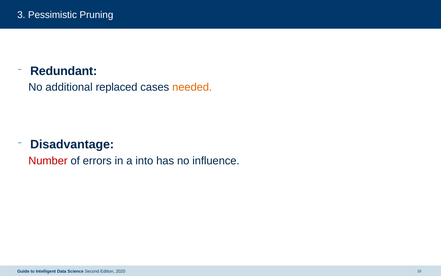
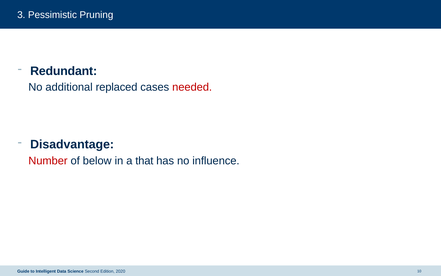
needed colour: orange -> red (192, 87)
errors: errors -> below (97, 161)
into: into -> that (144, 161)
